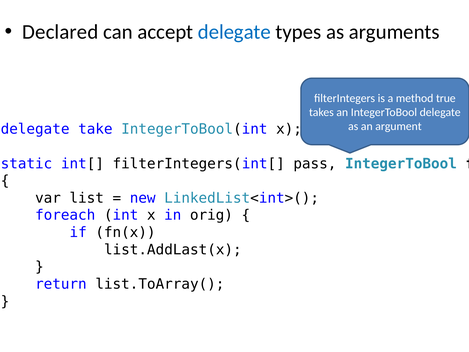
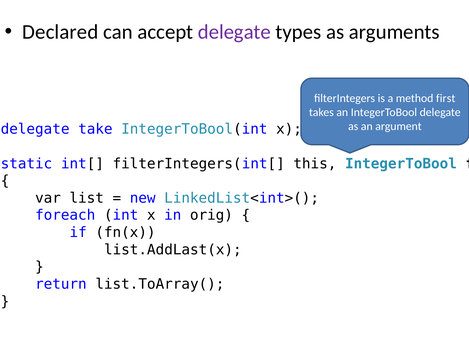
delegate colour: blue -> purple (234, 32)
true: true -> first (446, 98)
pass: pass -> this (315, 164)
